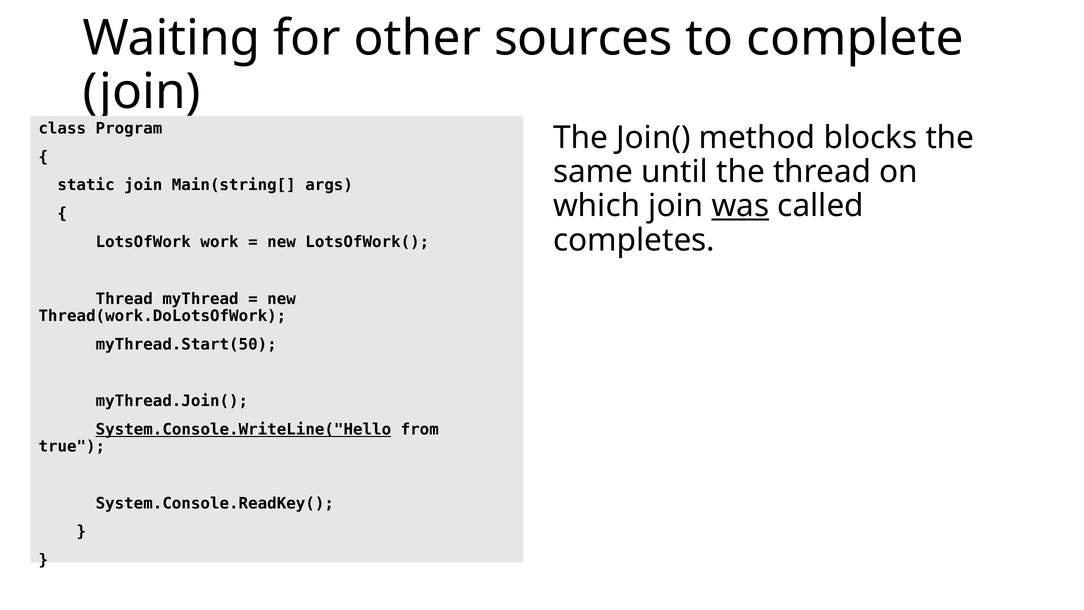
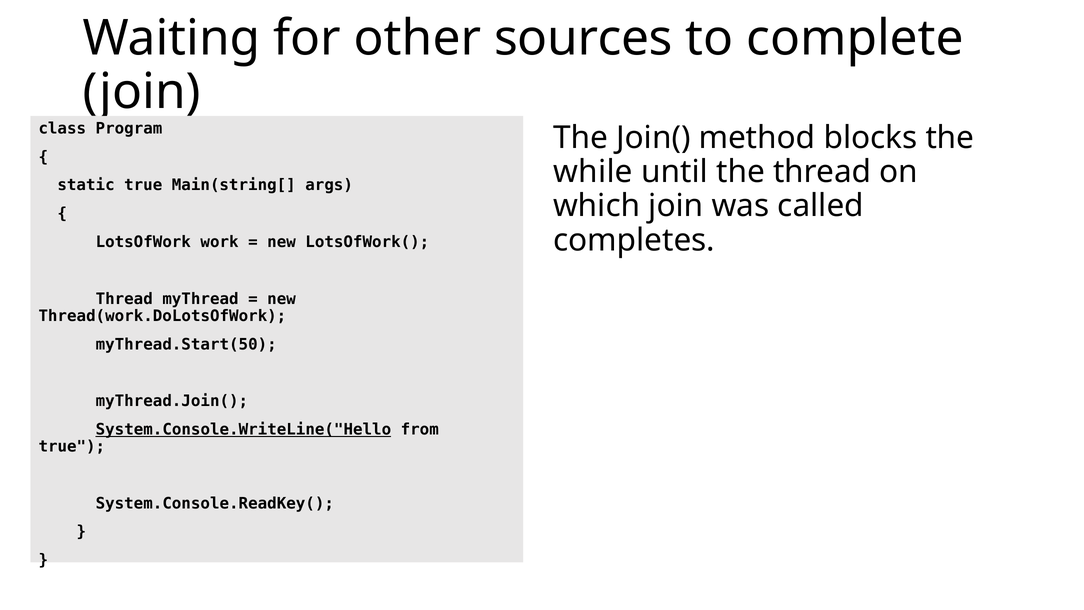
same: same -> while (593, 172)
static join: join -> true (143, 185)
was underline: present -> none (740, 206)
